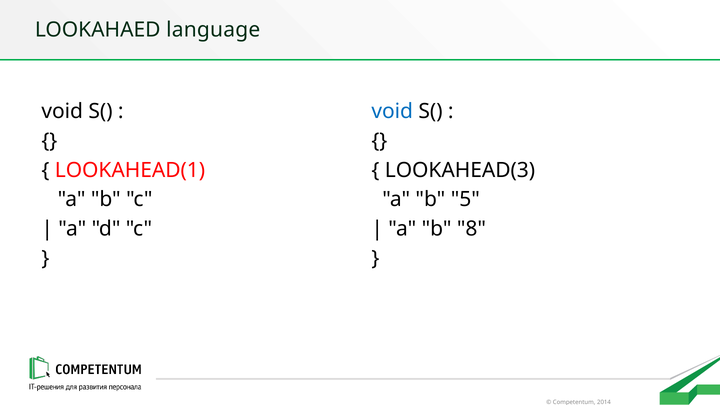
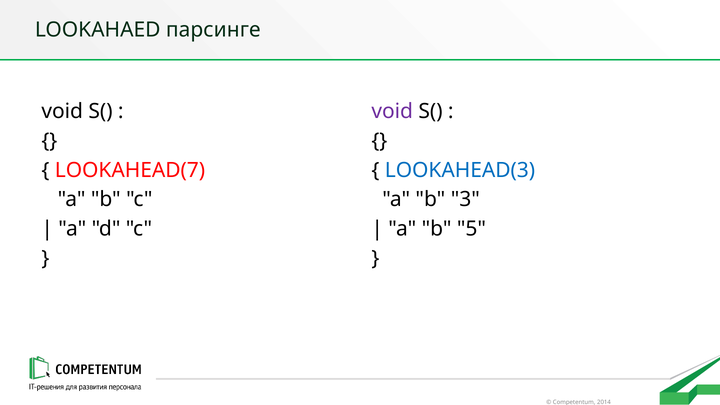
language: language -> парсинге (213, 30)
void colour: blue -> purple (392, 111)
LOOKAHEAD(1: LOOKAHEAD(1 -> LOOKAHEAD(7 (130, 170)
LOOKAHEAD(3 colour: black -> blue (460, 170)
5: 5 -> 3 (465, 200)
8: 8 -> 5 (471, 229)
